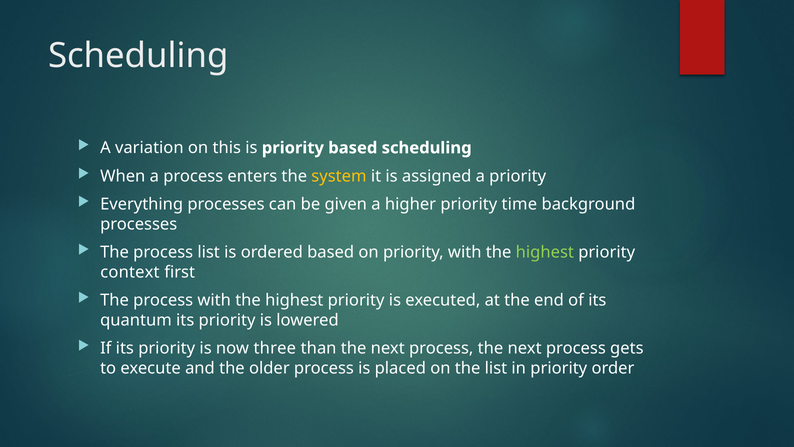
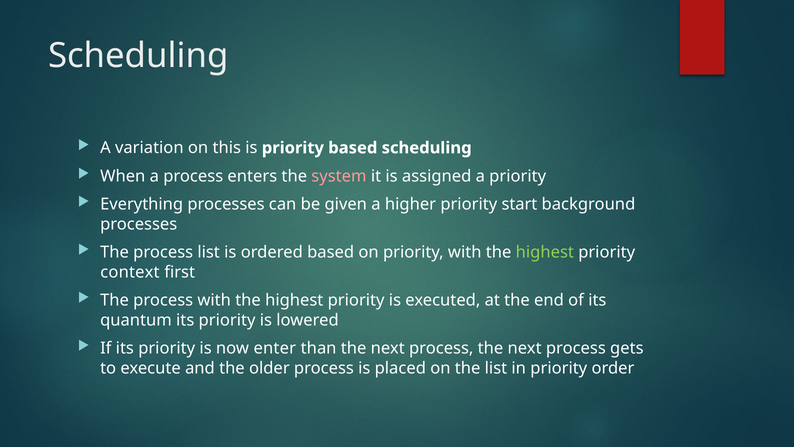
system colour: yellow -> pink (339, 176)
time: time -> start (519, 204)
three: three -> enter (275, 348)
